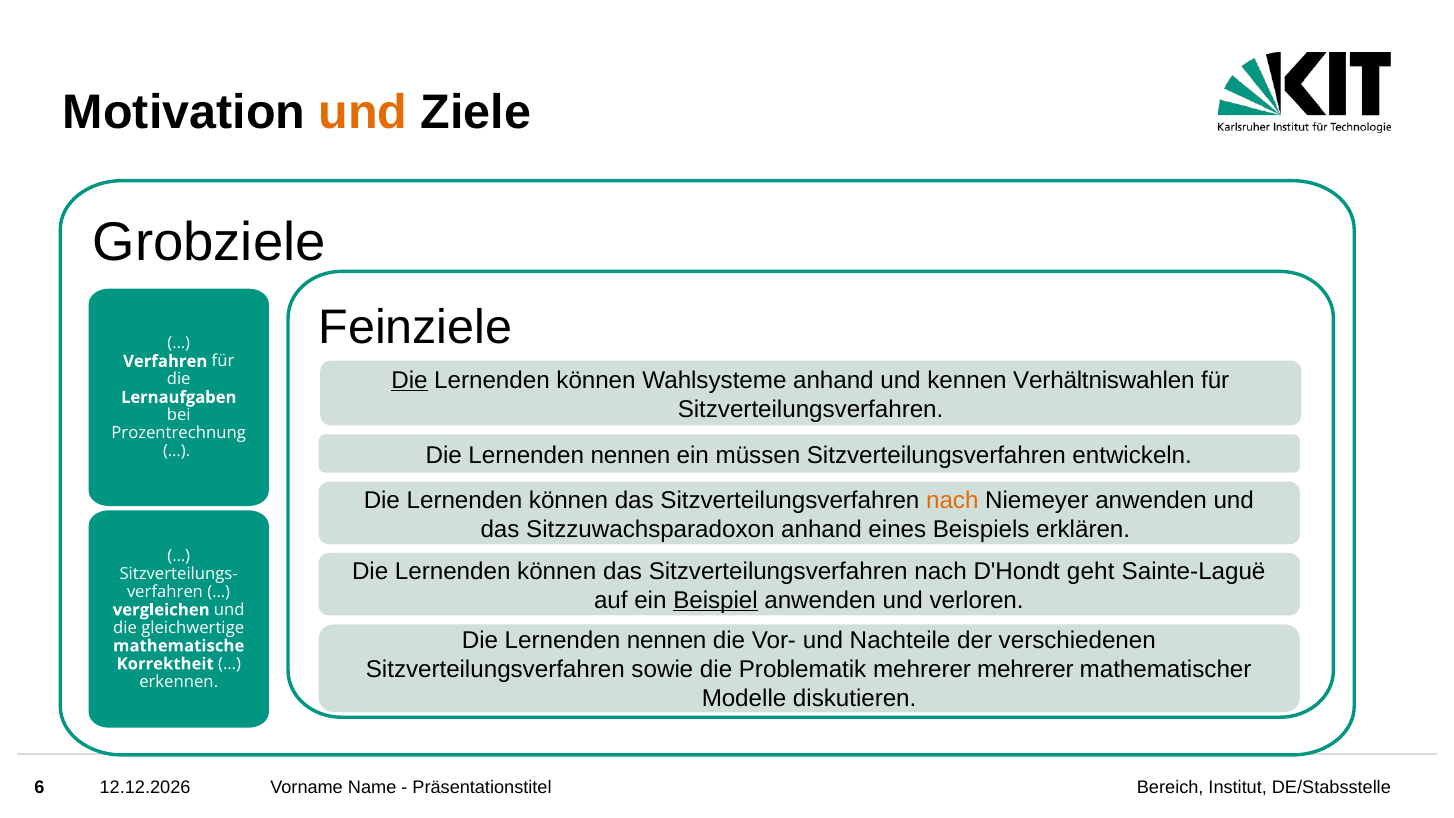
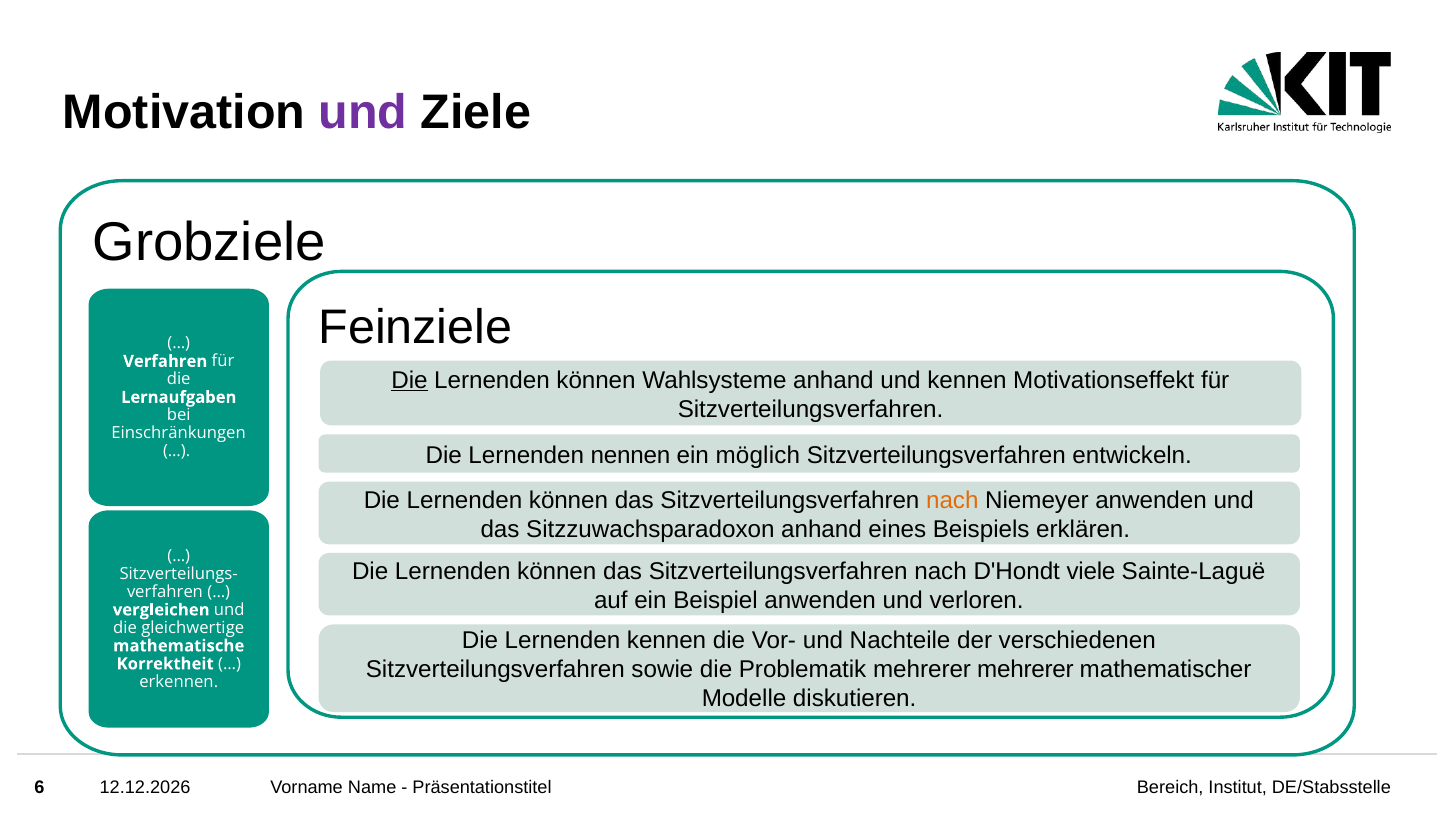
und colour: orange -> purple (363, 112)
Verhältniswahlen: Verhältniswahlen -> Motivationseffekt (1104, 380)
Prozentrechnung: Prozentrechnung -> Einschränkungen (179, 433)
müssen: müssen -> möglich (758, 455)
geht: geht -> viele (1091, 571)
Beispiel underline: present -> none (716, 600)
nennen: nennen -> kennen (667, 641)
